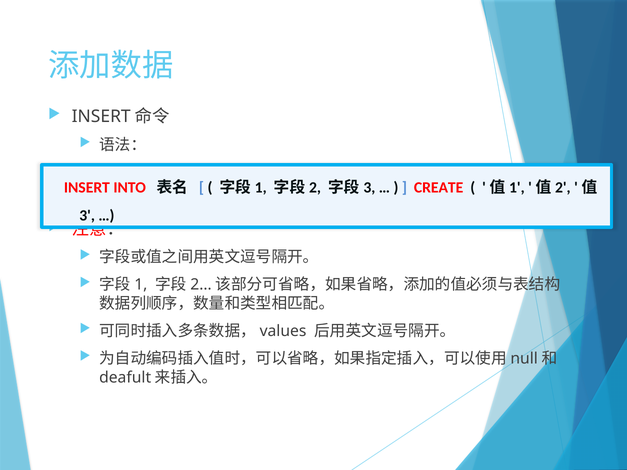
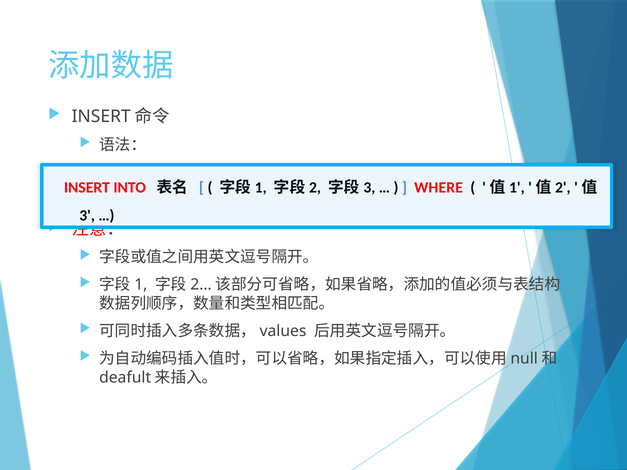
CREATE: CREATE -> WHERE (439, 188)
